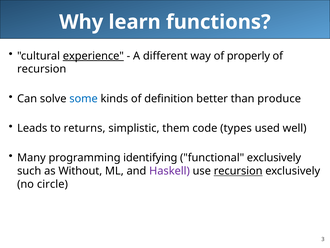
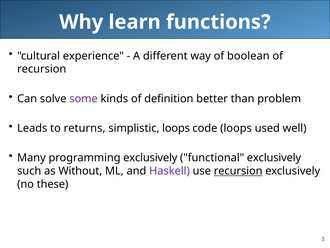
experience underline: present -> none (93, 56)
properly: properly -> boolean (248, 56)
some colour: blue -> purple (84, 98)
produce: produce -> problem (279, 98)
simplistic them: them -> loops (176, 128)
code types: types -> loops (236, 128)
programming identifying: identifying -> exclusively (150, 157)
circle: circle -> these (53, 184)
